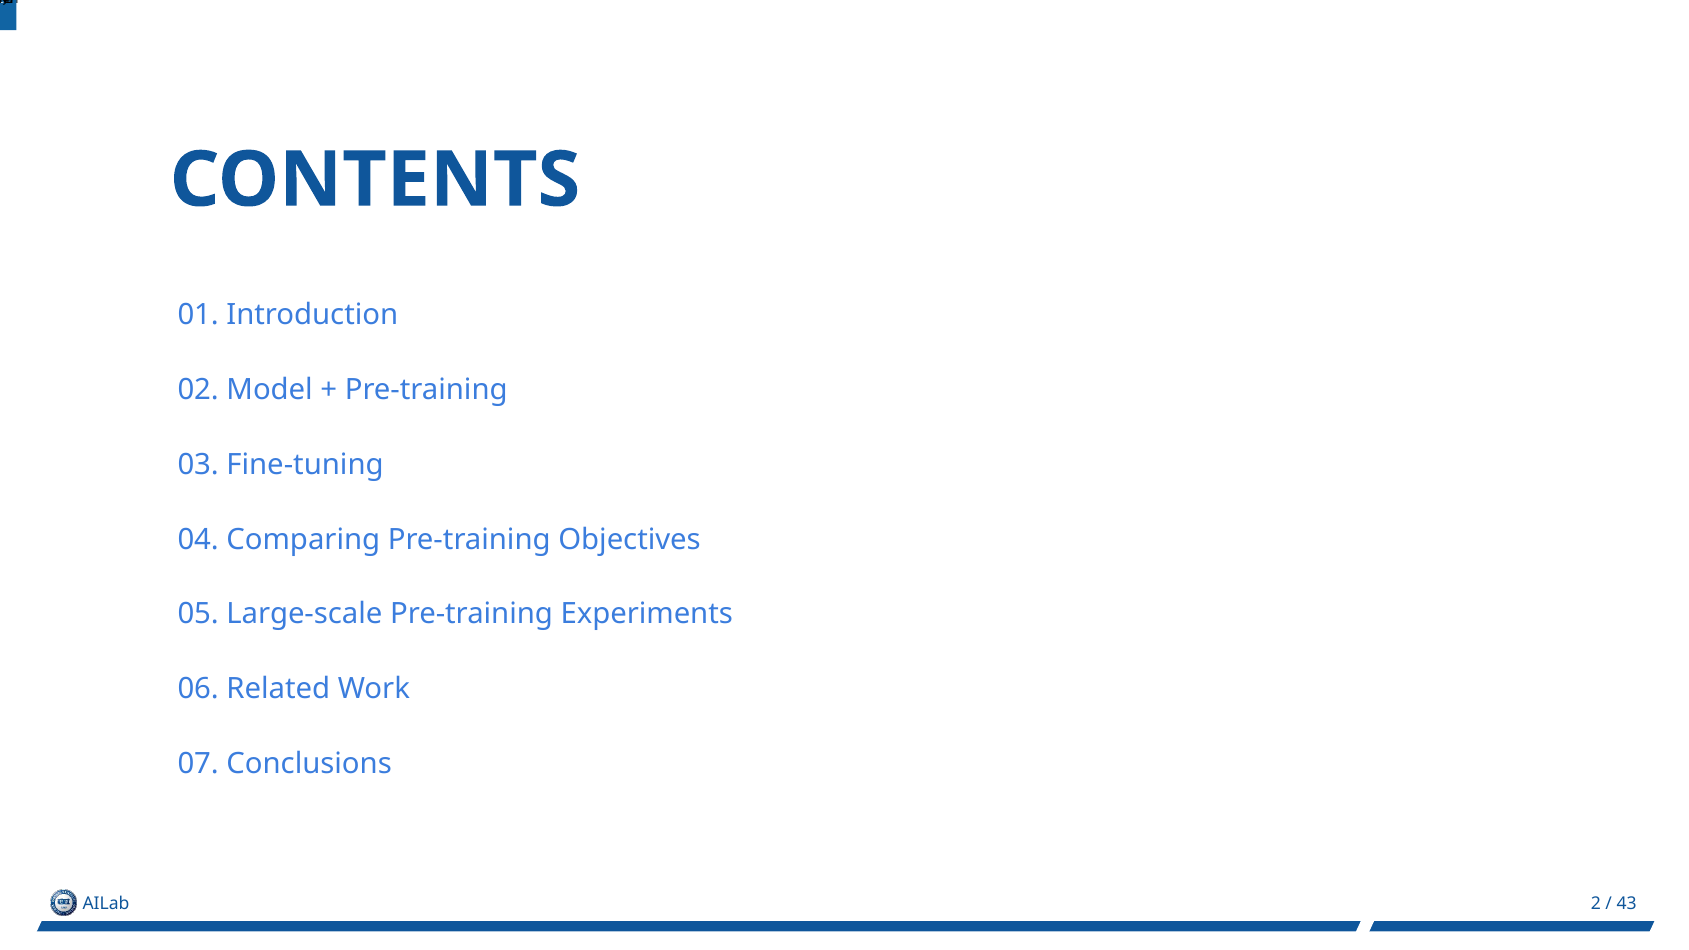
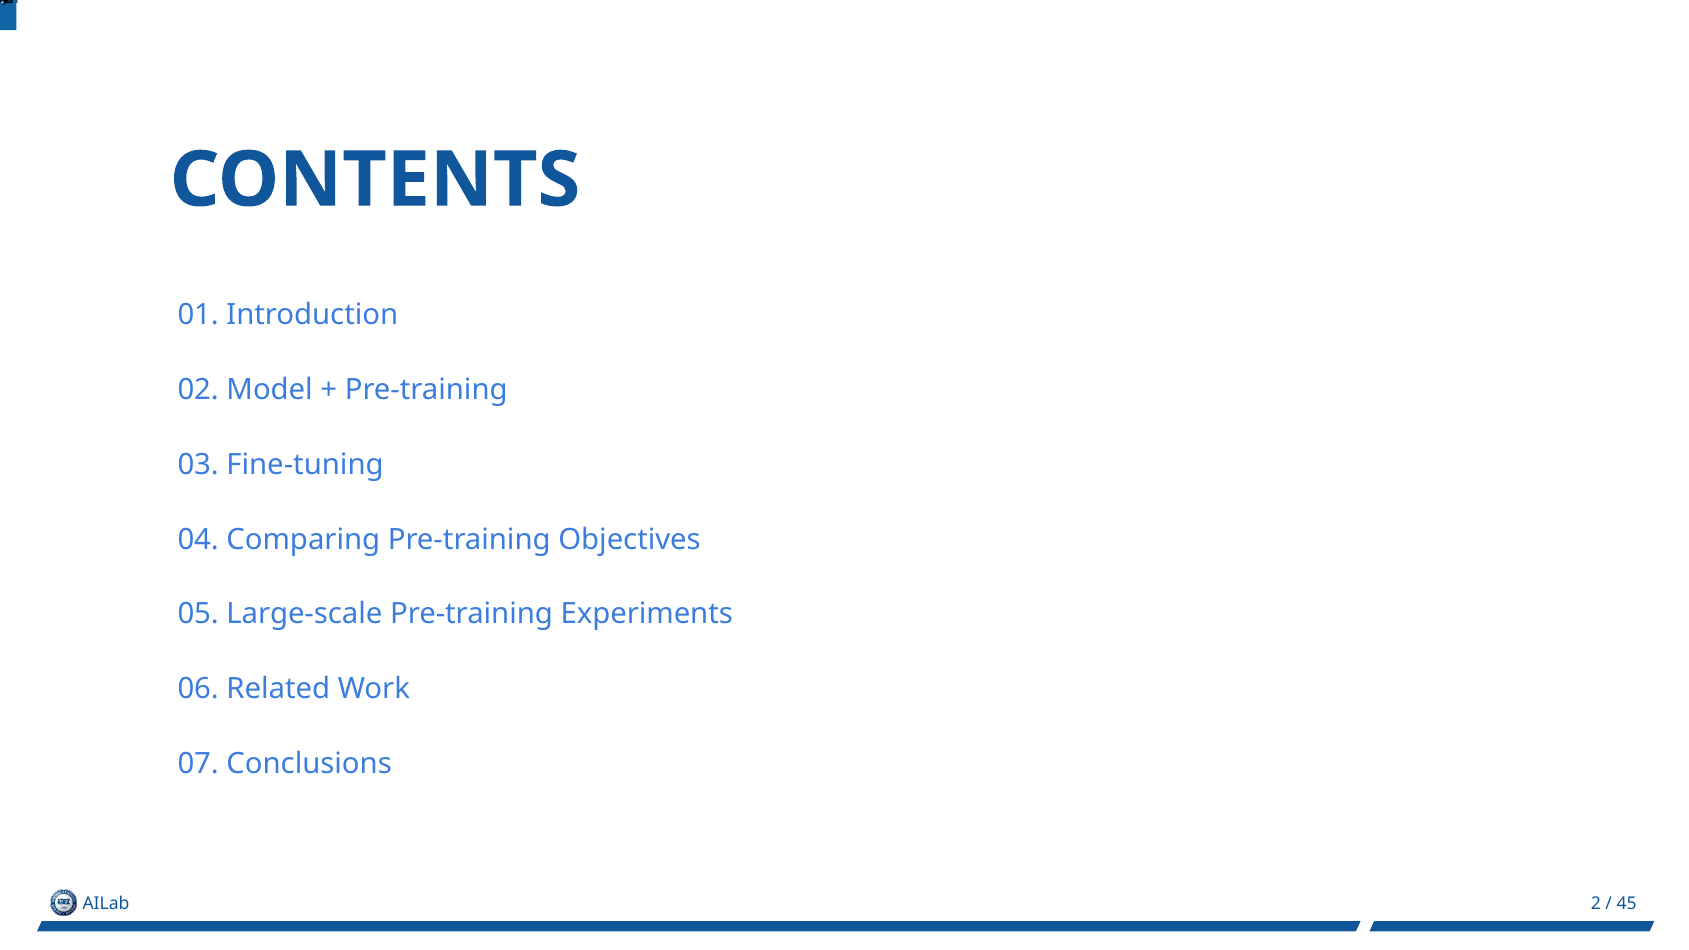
43: 43 -> 45 (1627, 904)
